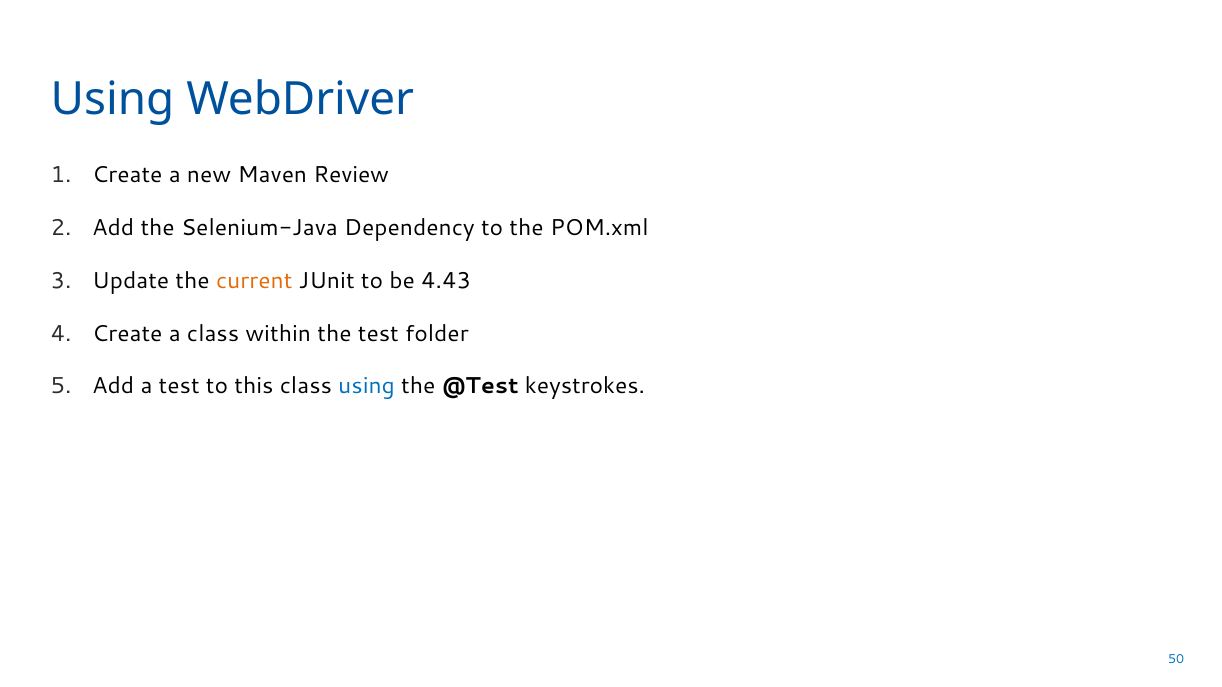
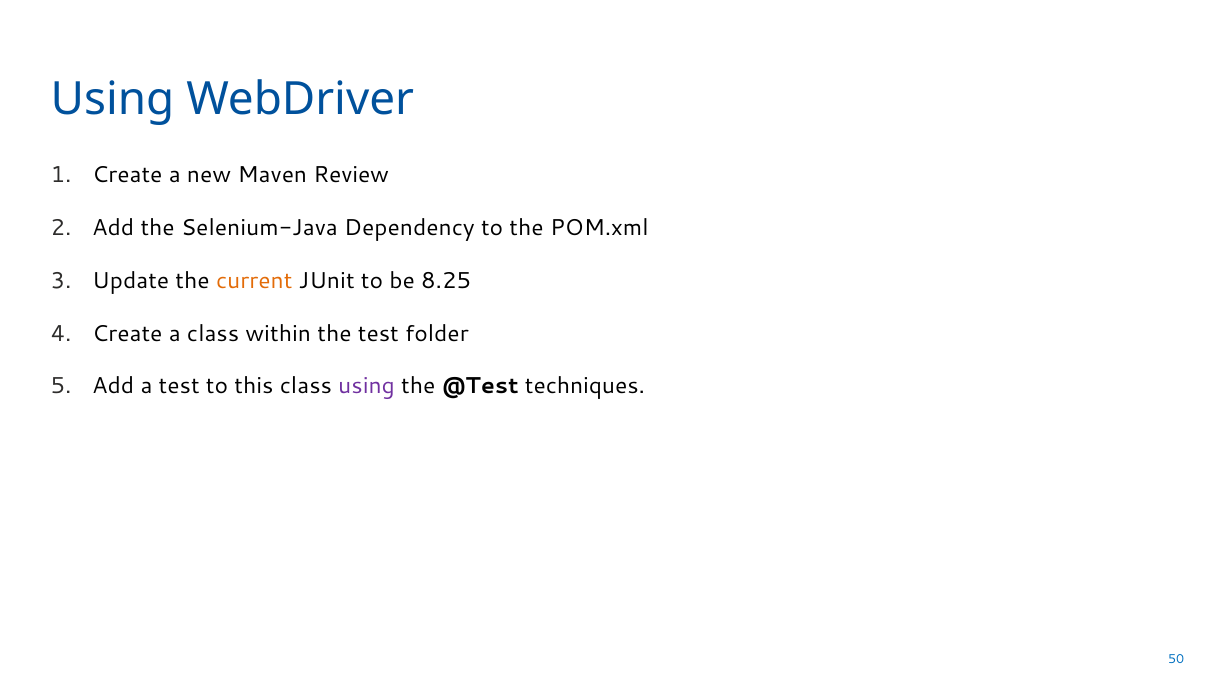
4.43: 4.43 -> 8.25 (446, 281)
using colour: blue -> purple (367, 387)
keystrokes: keystrokes -> techniques (585, 387)
